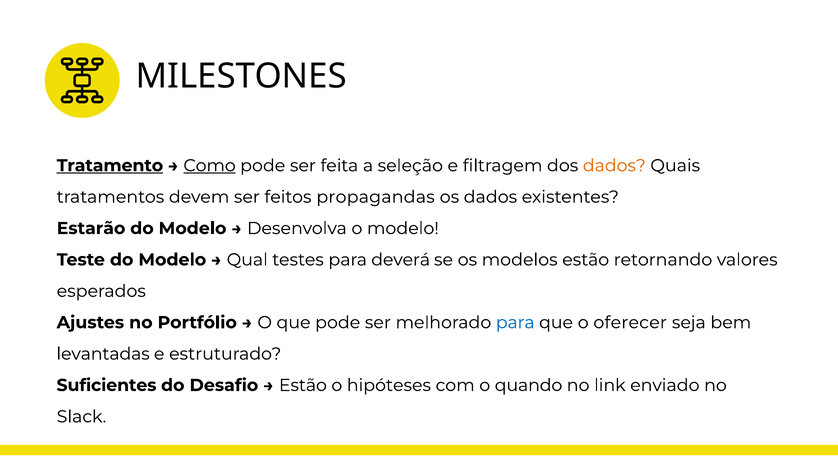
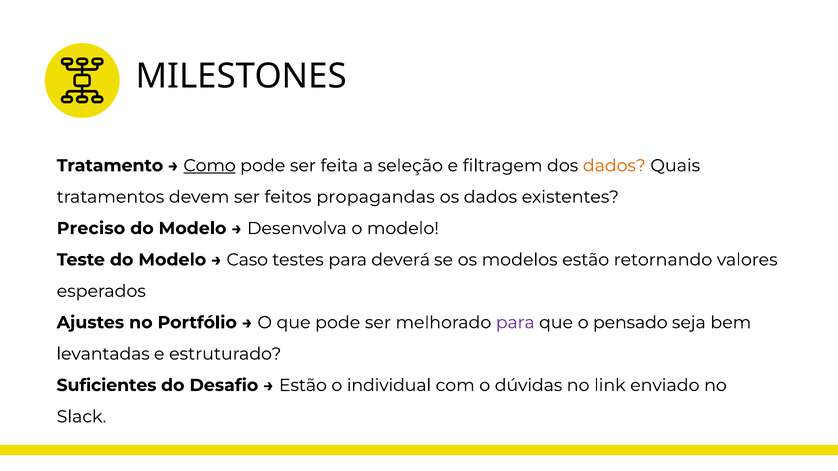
Tratamento underline: present -> none (110, 166)
Estarão: Estarão -> Preciso (91, 229)
Qual: Qual -> Caso (247, 260)
para colour: blue -> purple (515, 323)
oferecer: oferecer -> pensado (630, 323)
hipóteses: hipóteses -> individual (389, 386)
quando: quando -> dúvidas (529, 386)
